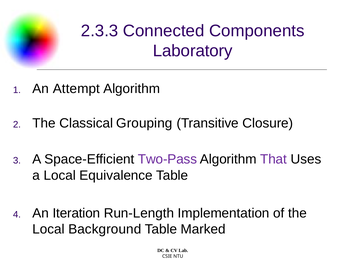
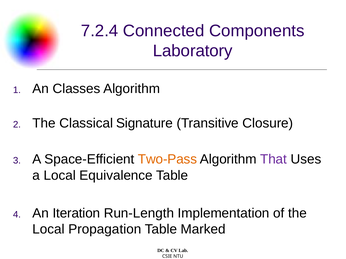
2.3.3: 2.3.3 -> 7.2.4 (100, 31)
Attempt: Attempt -> Classes (76, 89)
Grouping: Grouping -> Signature (144, 123)
Two-Pass colour: purple -> orange (167, 160)
Background: Background -> Propagation (105, 230)
